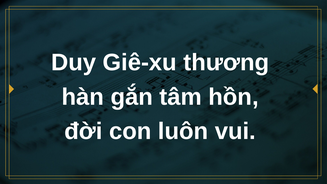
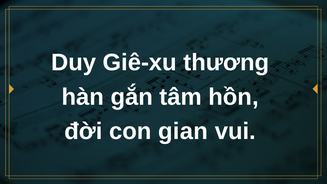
luôn: luôn -> gian (183, 131)
